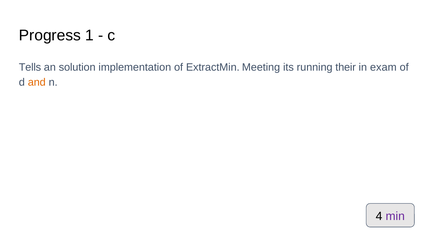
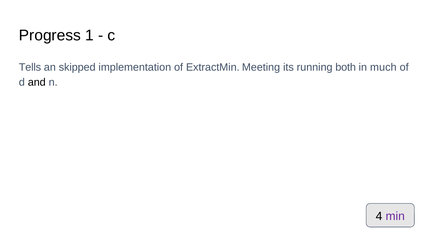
solution: solution -> skipped (77, 67)
their: their -> both (346, 67)
exam: exam -> much (383, 67)
and colour: orange -> black (37, 82)
